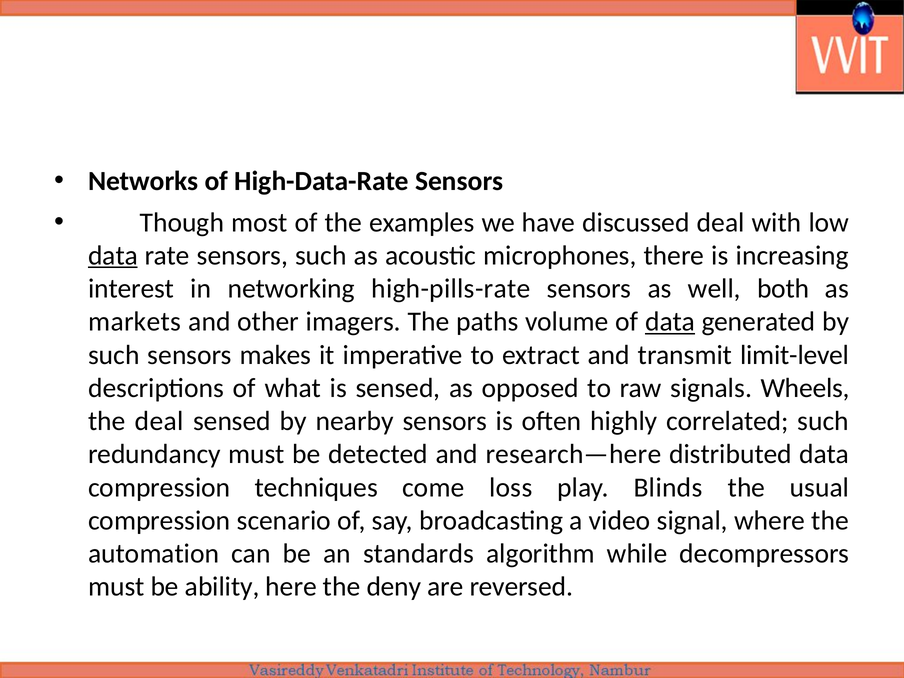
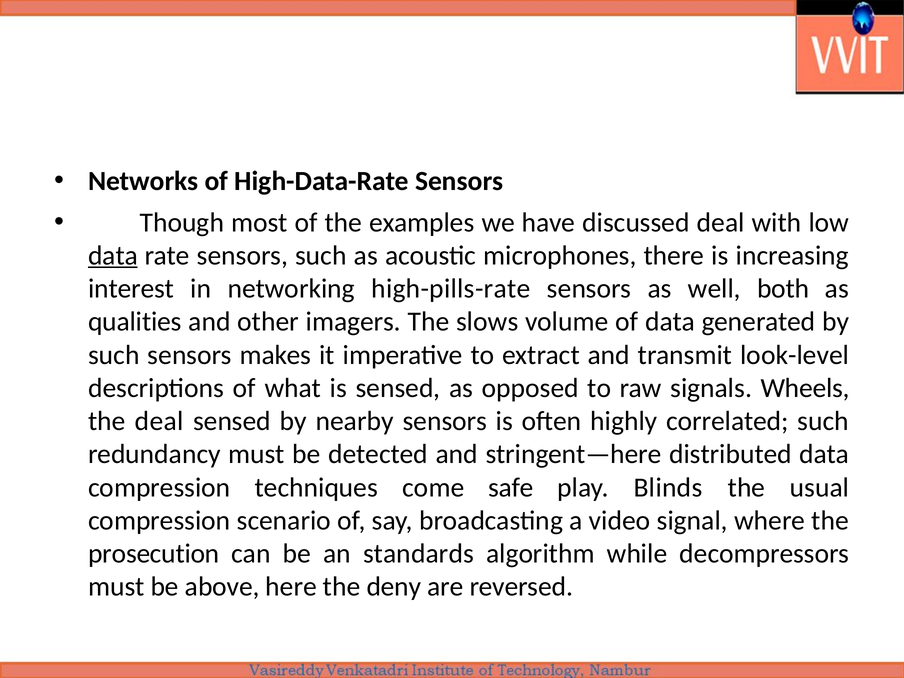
markets: markets -> qualities (135, 322)
paths: paths -> slows (487, 322)
data underline: present -> none (670, 322)
limit-level: limit-level -> look-level (795, 355)
research—here: research—here -> stringent—here (574, 454)
loss: loss -> safe (511, 487)
automation: automation -> prosecution (154, 554)
ability: ability -> above (222, 587)
